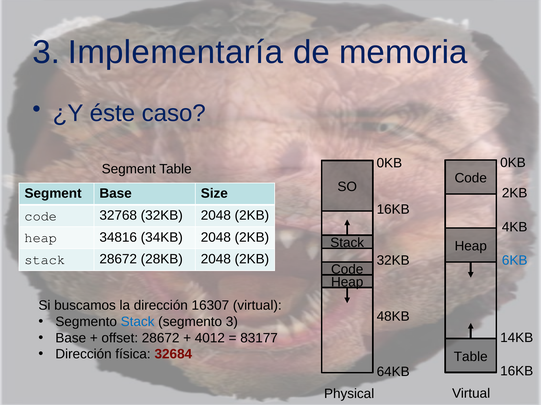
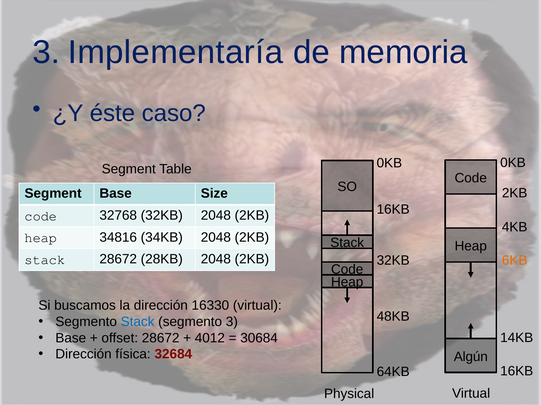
6KB colour: blue -> orange (515, 261)
16307: 16307 -> 16330 (210, 306)
83177: 83177 -> 30684 (259, 339)
Table: Table -> Algún (471, 357)
